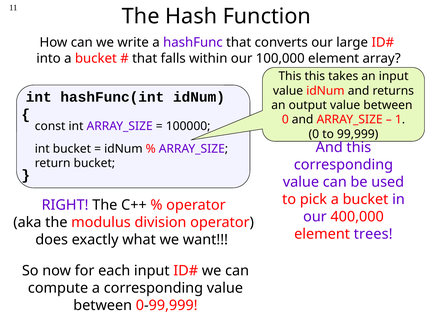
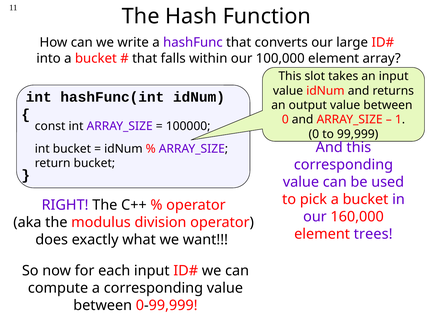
This this: this -> slot (315, 76)
400,000: 400,000 -> 160,000 (357, 216)
